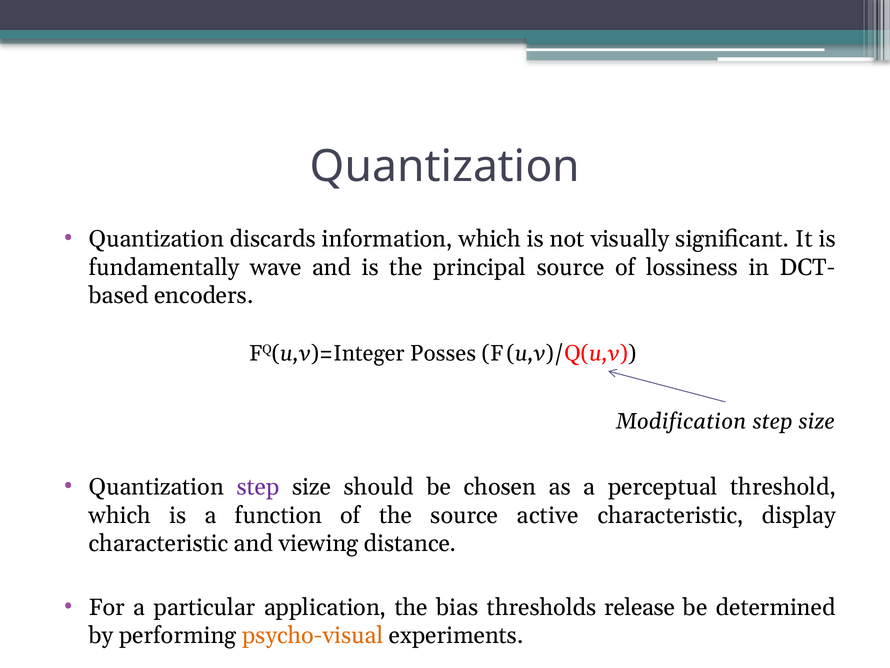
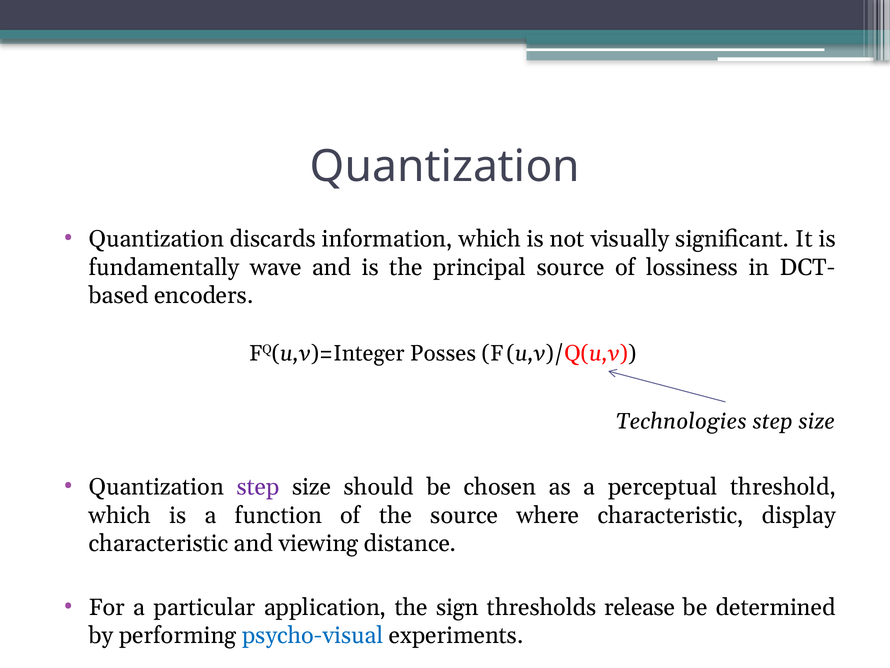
Modification: Modification -> Technologies (681, 421)
active: active -> where (548, 515)
bias: bias -> sign (457, 607)
psycho-visual colour: orange -> blue (313, 635)
